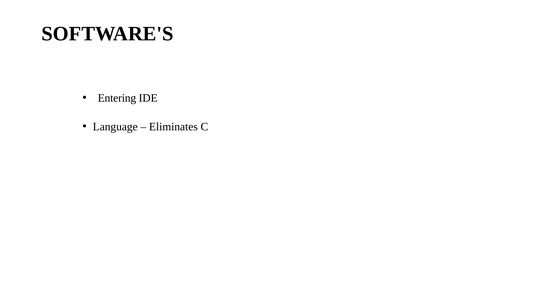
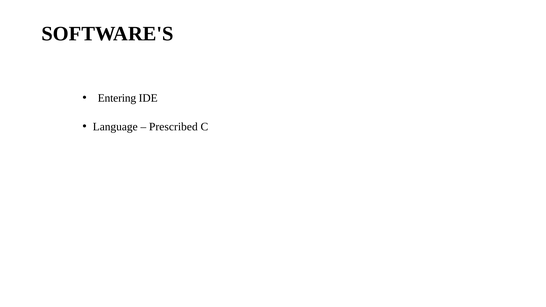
Eliminates: Eliminates -> Prescribed (173, 127)
